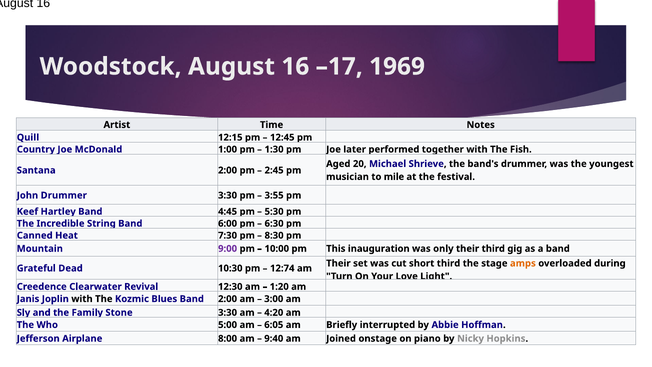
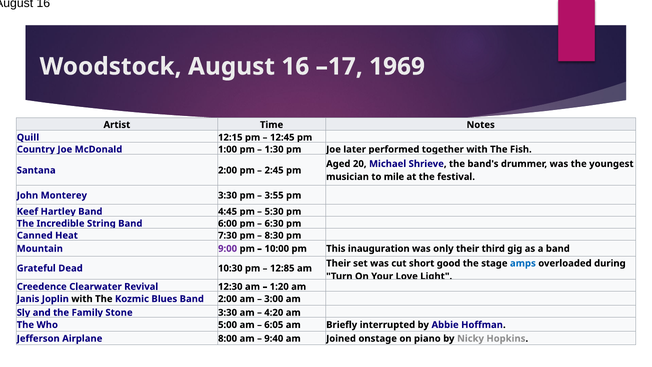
John Drummer: Drummer -> Monterey (64, 195)
short third: third -> good (449, 263)
amps colour: orange -> blue (523, 263)
12:74: 12:74 -> 12:85 (282, 268)
